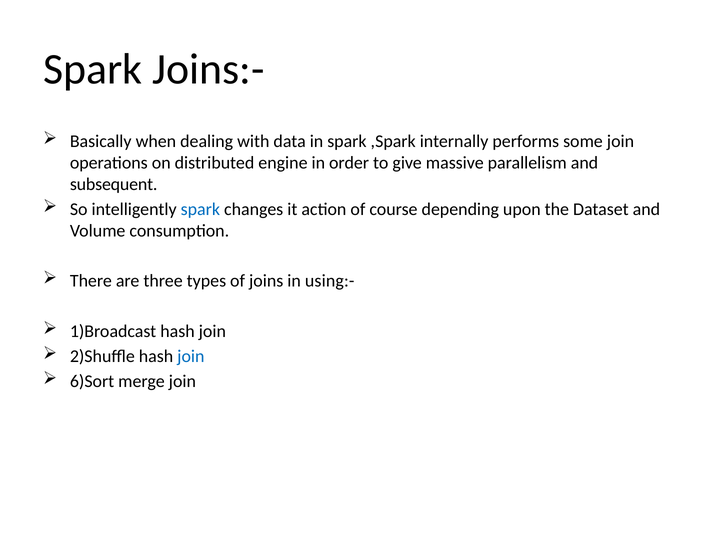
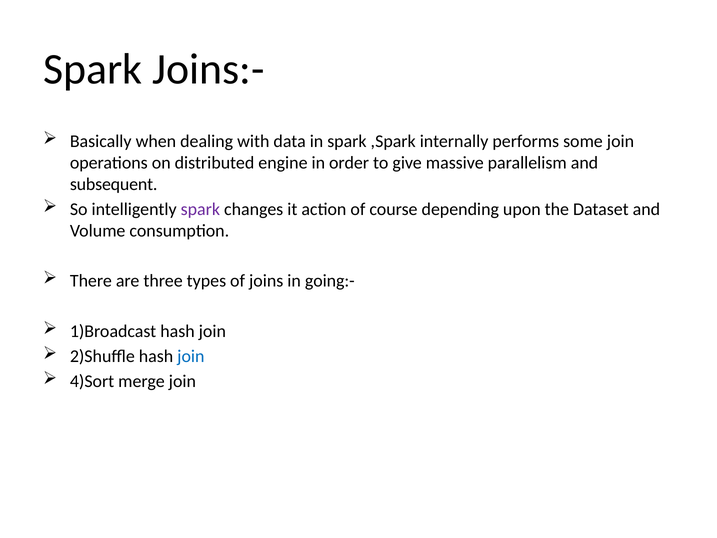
spark colour: blue -> purple (200, 209)
using:-: using:- -> going:- (330, 281)
6)Sort: 6)Sort -> 4)Sort (92, 381)
